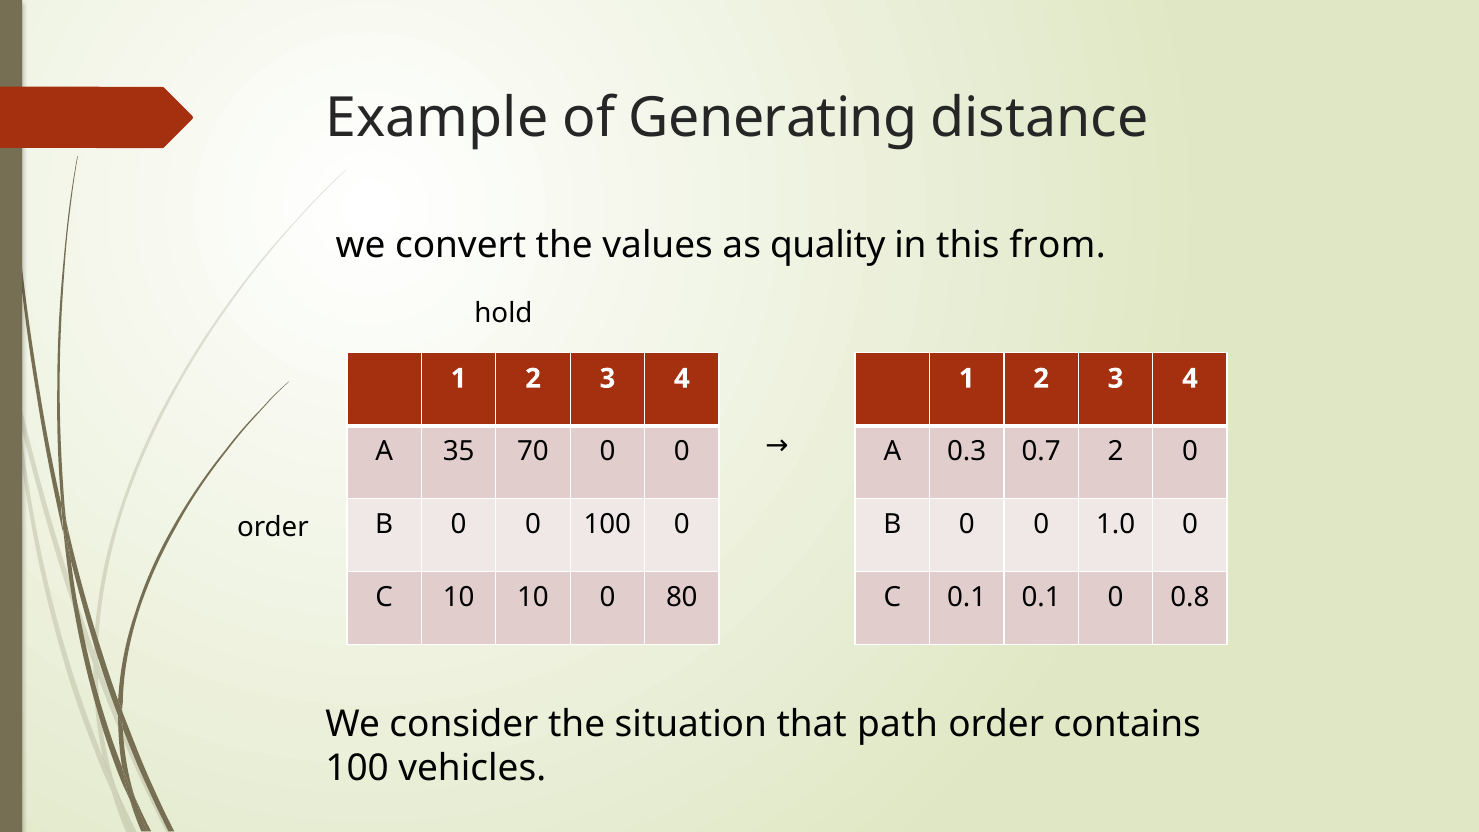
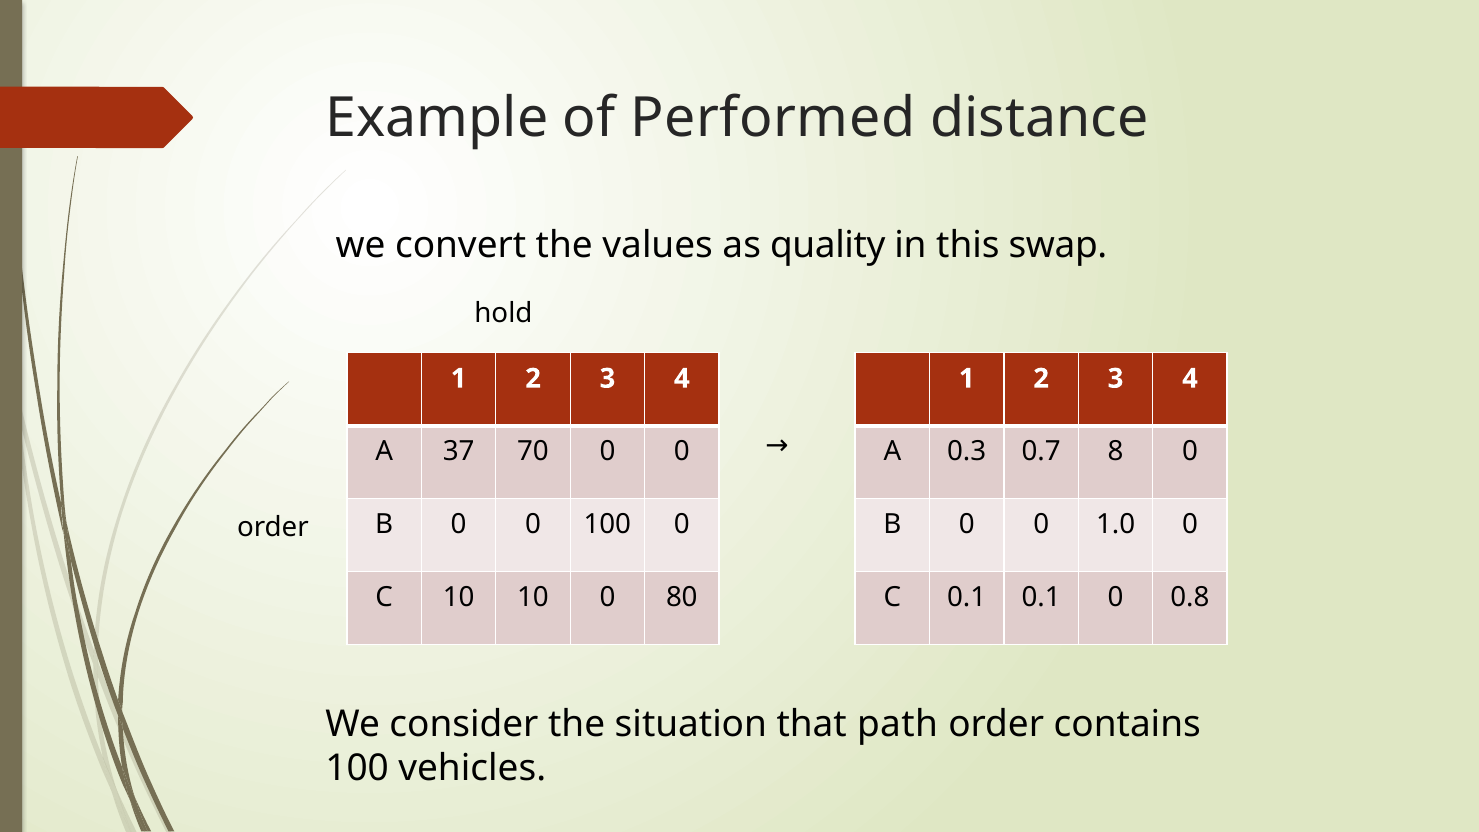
Generating: Generating -> Performed (773, 118)
from: from -> swap (1058, 245)
35: 35 -> 37 (459, 451)
0.7 2: 2 -> 8 (1116, 451)
